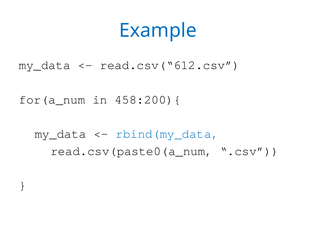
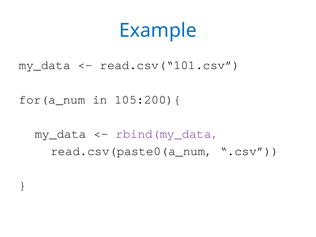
read.csv(“612.csv: read.csv(“612.csv -> read.csv(“101.csv (170, 65)
458:200){: 458:200){ -> 105:200){ (148, 99)
rbind(my_data colour: blue -> purple (167, 134)
